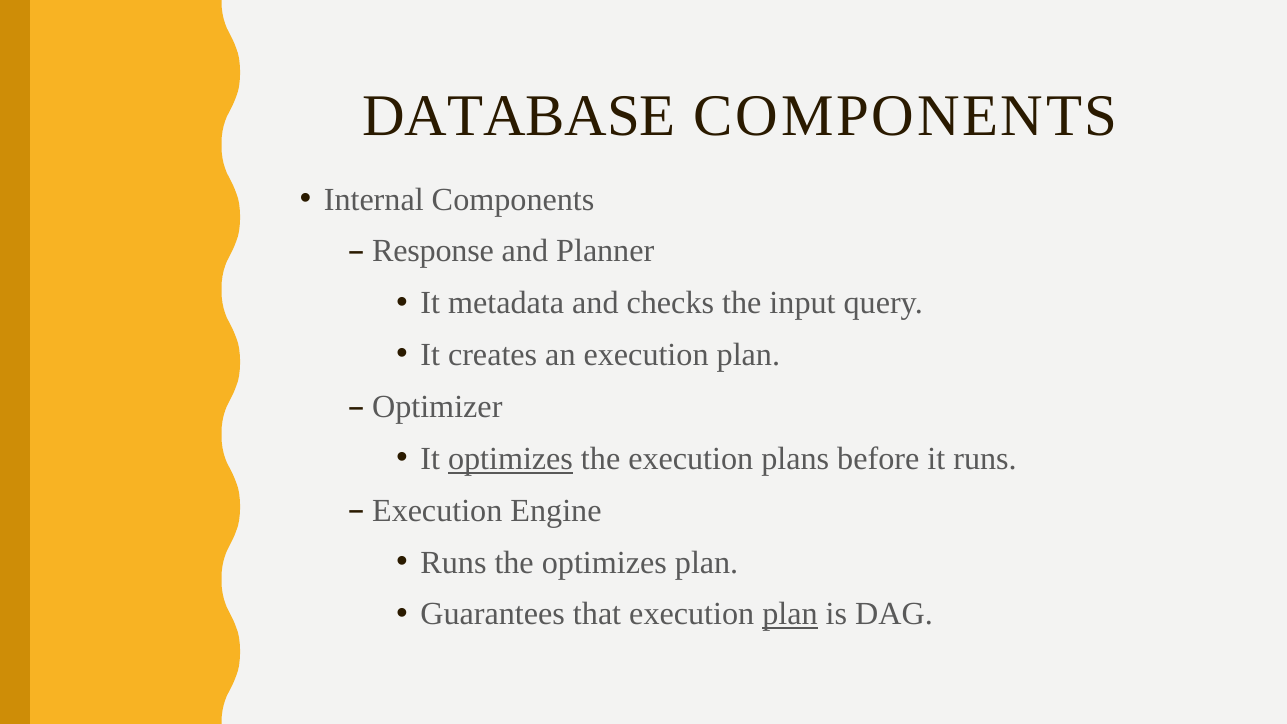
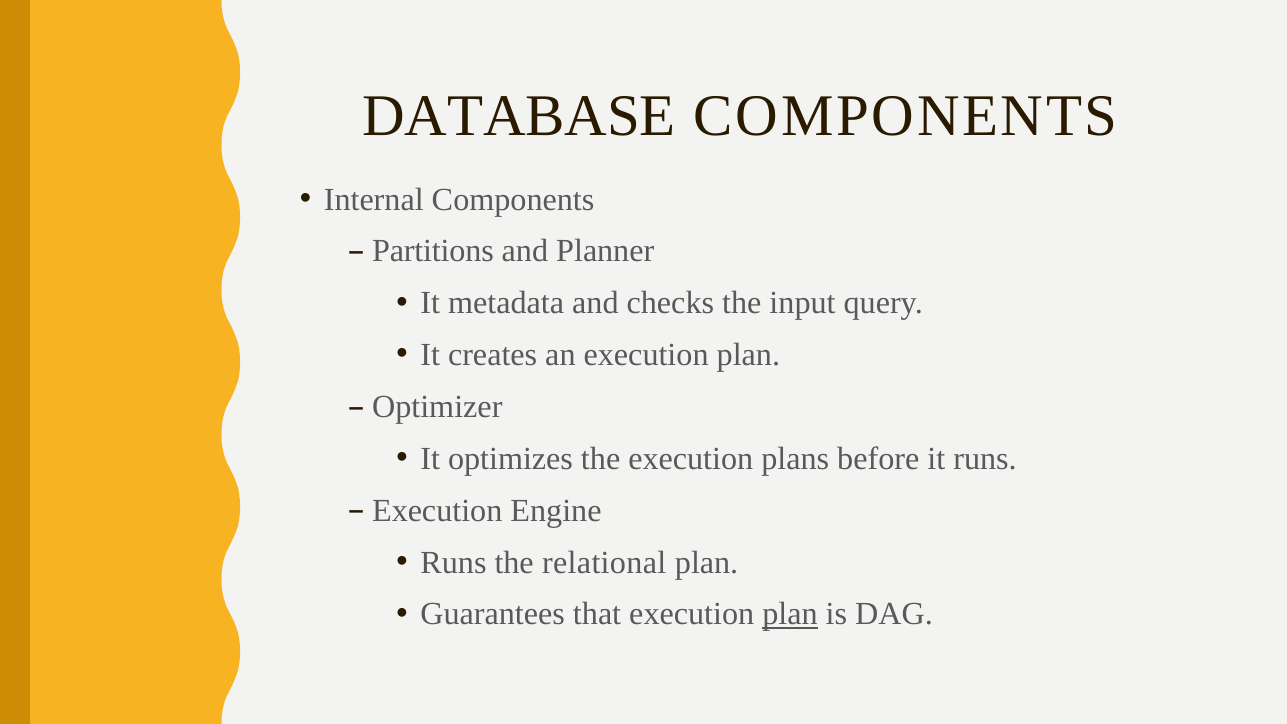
Response: Response -> Partitions (433, 251)
optimizes underline: present -> none (511, 459)
the optimizes: optimizes -> relational (604, 562)
